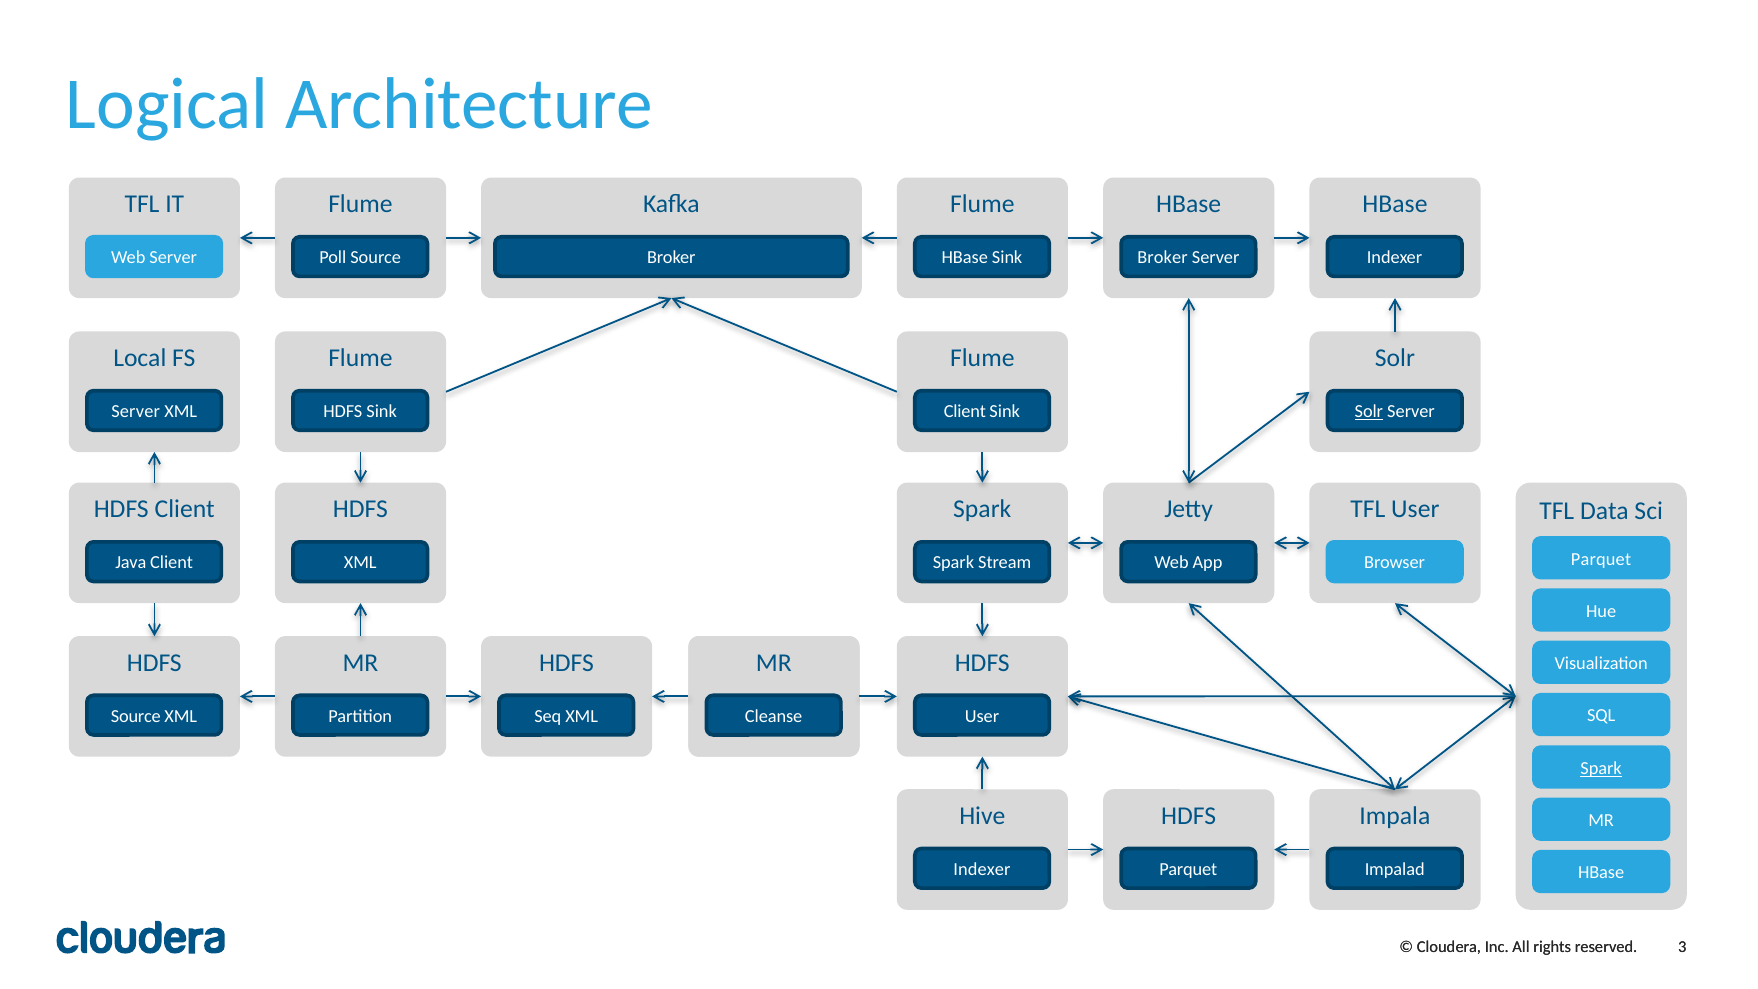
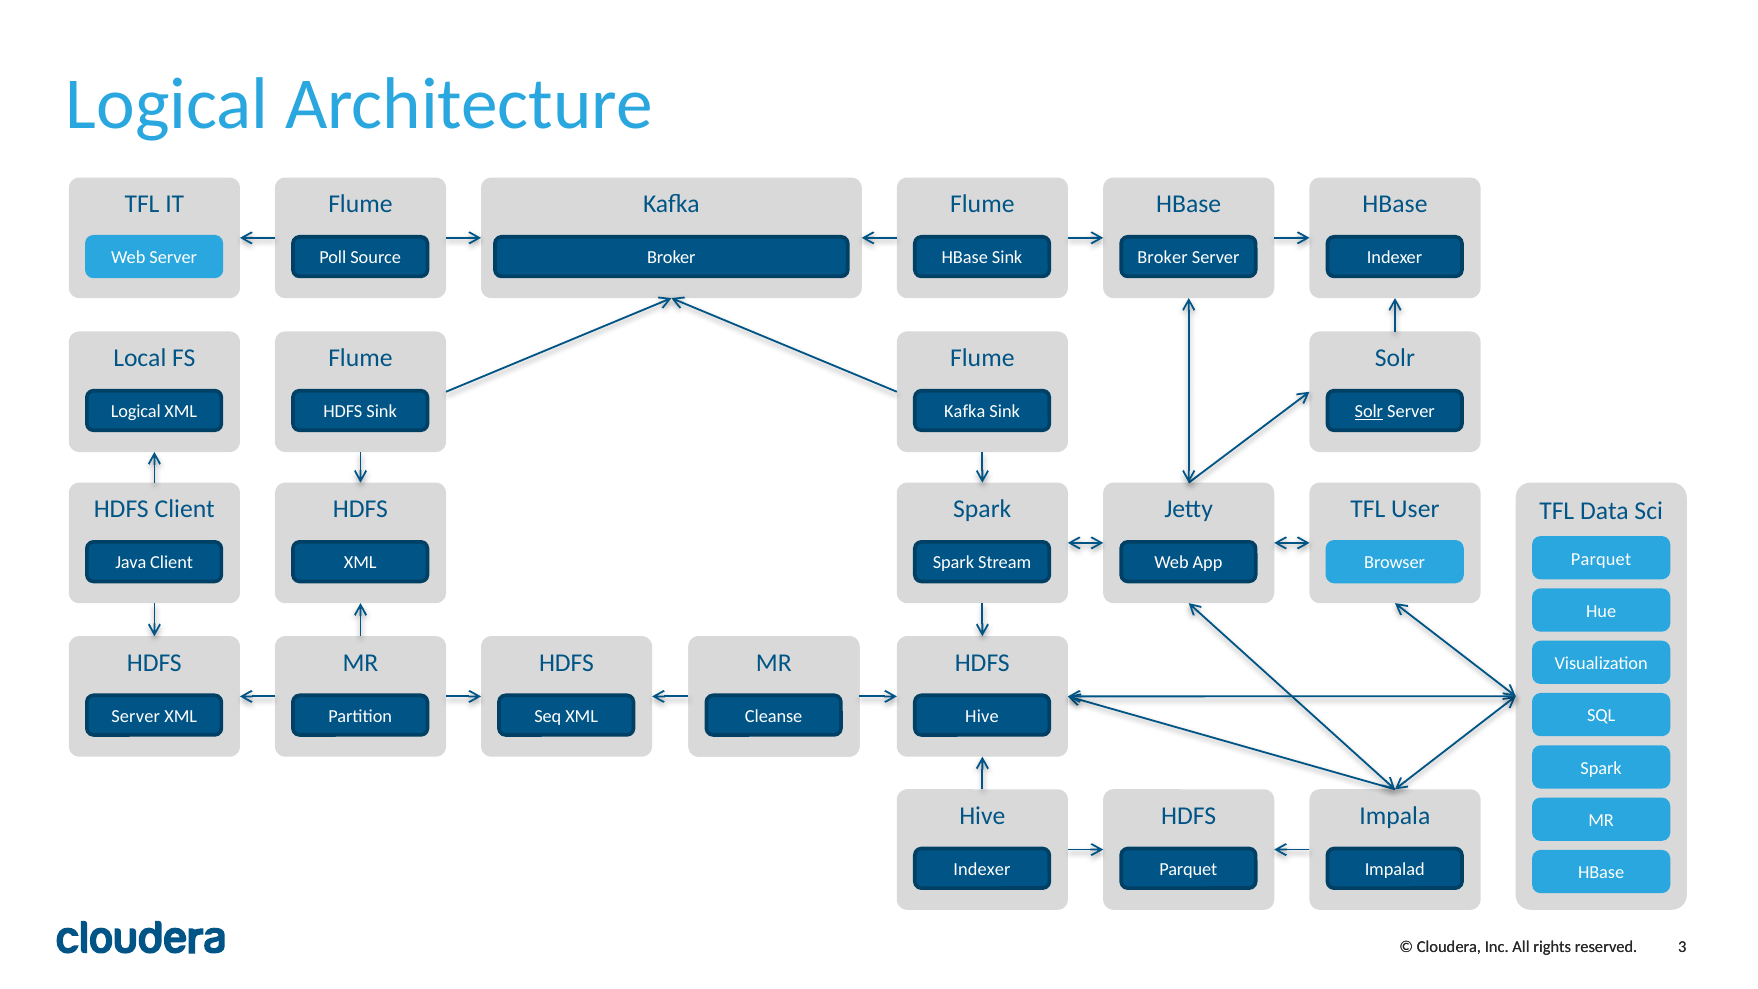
Server: Server -> Logical (136, 412)
Client: Client -> Kafka (965, 412)
Source: Source -> Server (136, 716)
User: User -> Hive (982, 716)
Spark underline: present -> none (1601, 768)
